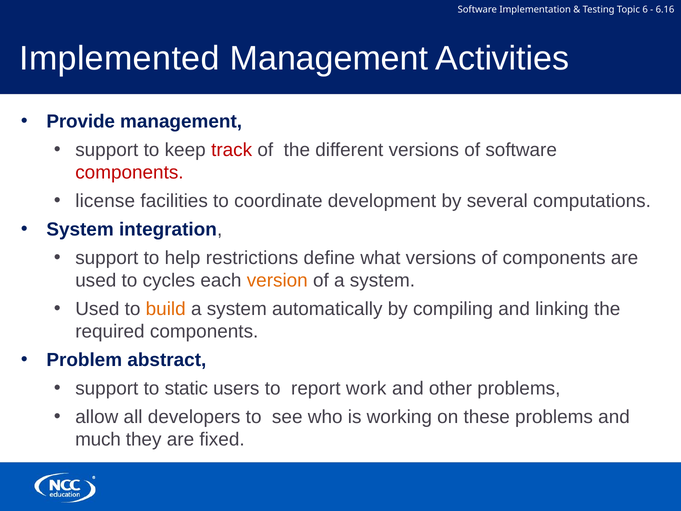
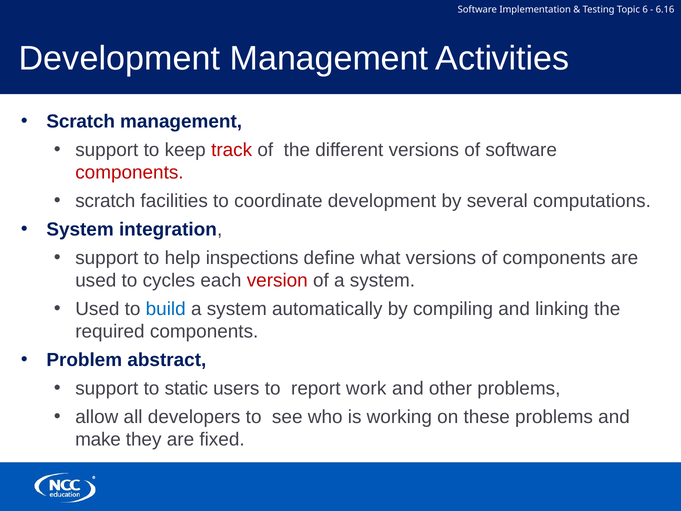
Implemented: Implemented -> Development (120, 58)
Provide: Provide -> Scratch (81, 121)
license: license -> scratch (105, 201)
restrictions: restrictions -> inspections (252, 258)
version colour: orange -> red (277, 280)
build colour: orange -> blue (166, 309)
much: much -> make (98, 439)
